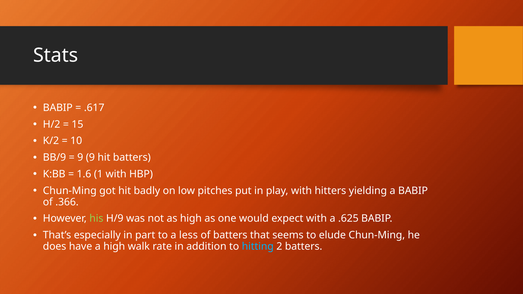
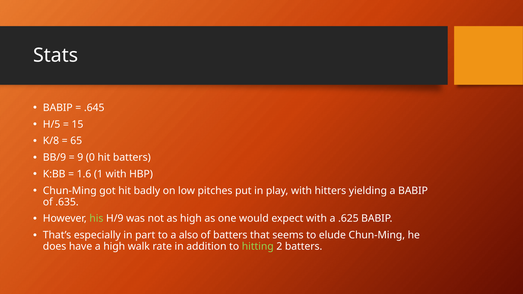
.617: .617 -> .645 (94, 108)
H/2: H/2 -> H/5 (52, 124)
K/2: K/2 -> K/8 (51, 141)
10: 10 -> 65 (76, 141)
9 9: 9 -> 0 (90, 158)
.366: .366 -> .635 (67, 202)
less: less -> also (189, 235)
hitting colour: light blue -> light green (258, 247)
